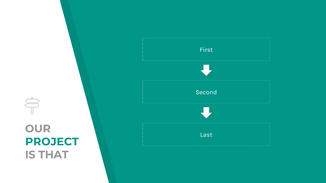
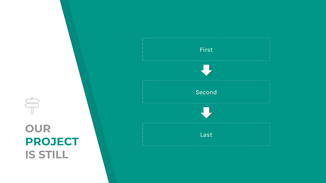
THAT: THAT -> STILL (53, 155)
